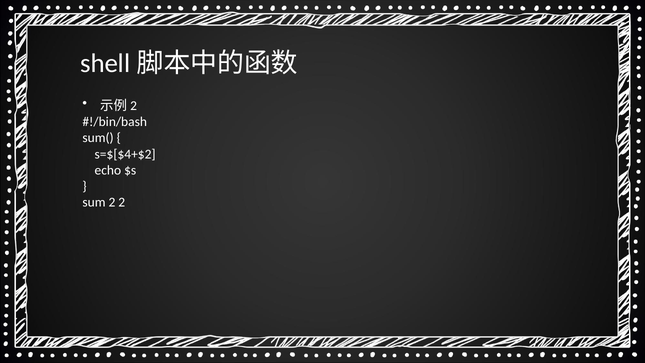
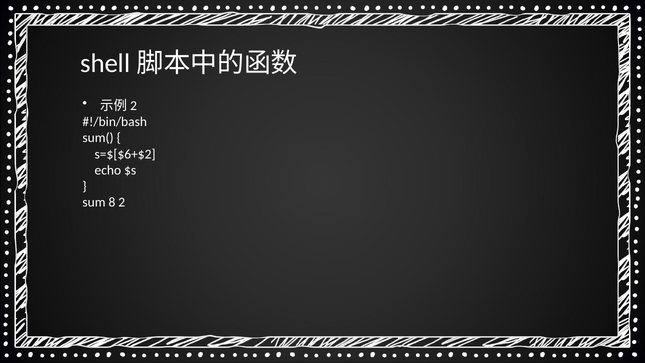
s=$[$4+$2: s=$[$4+$2 -> s=$[$6+$2 (125, 154)
sum 2: 2 -> 8 (112, 202)
